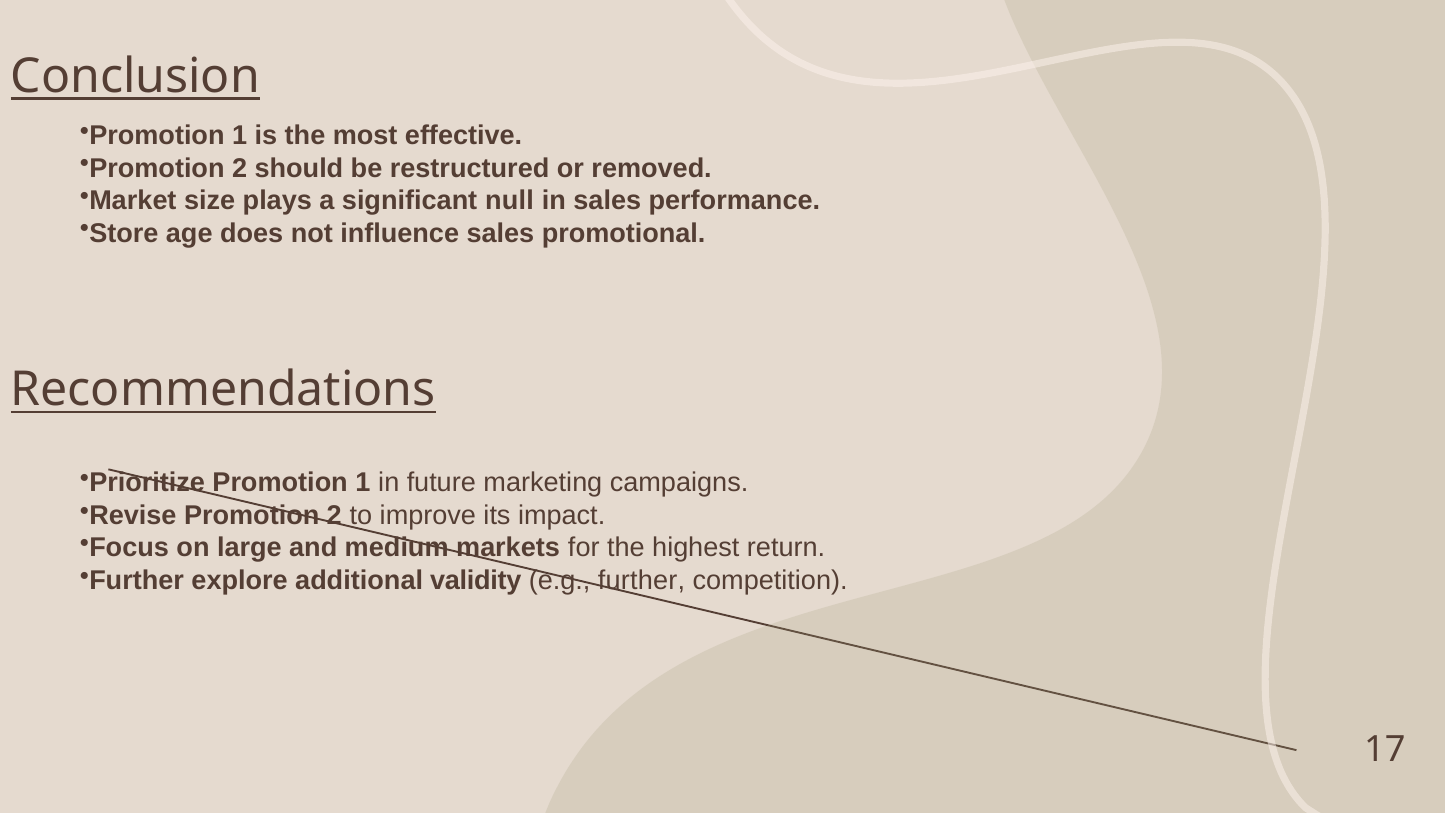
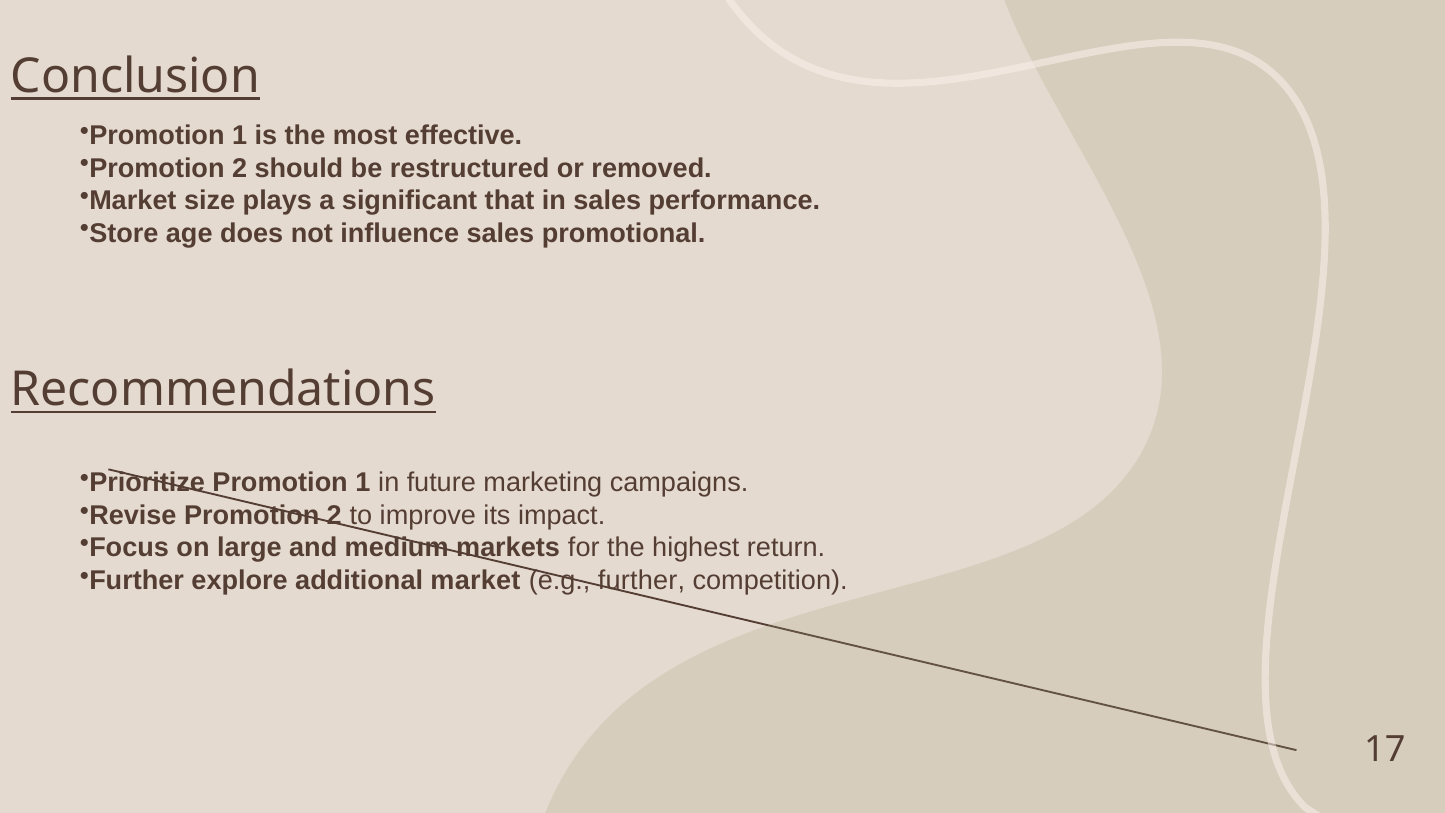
null: null -> that (510, 201)
additional validity: validity -> market (475, 580)
